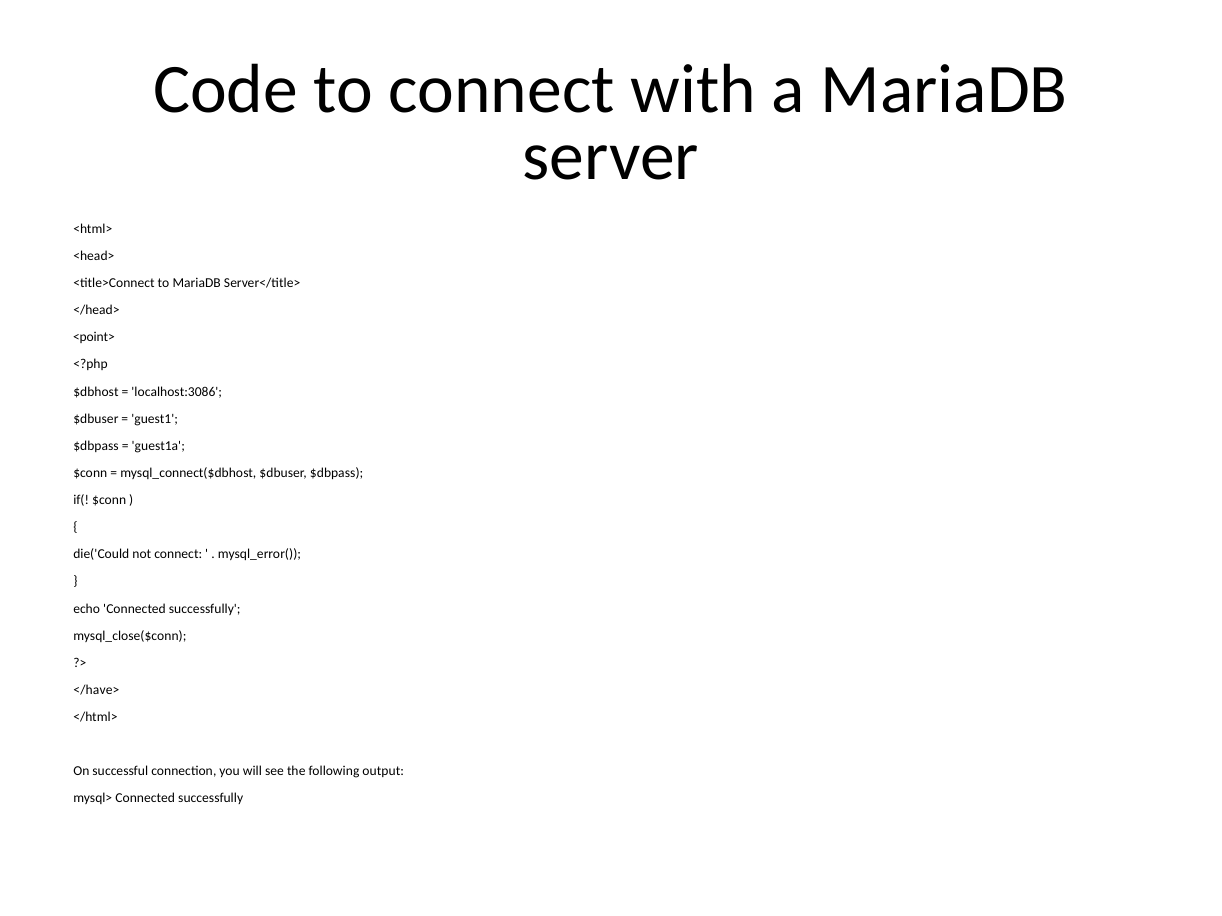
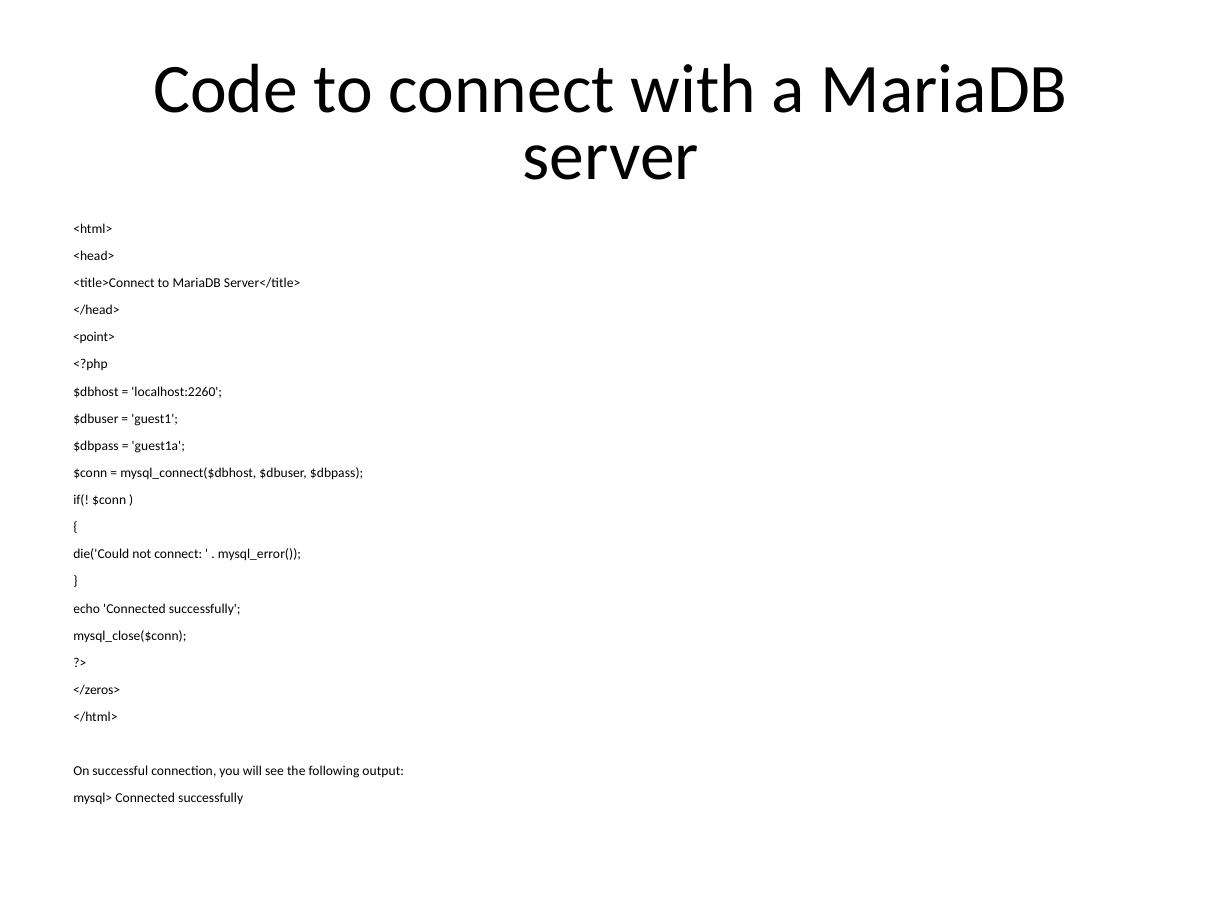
localhost:3086: localhost:3086 -> localhost:2260 (177, 392)
</have>: </have> -> </zeros> (97, 690)
